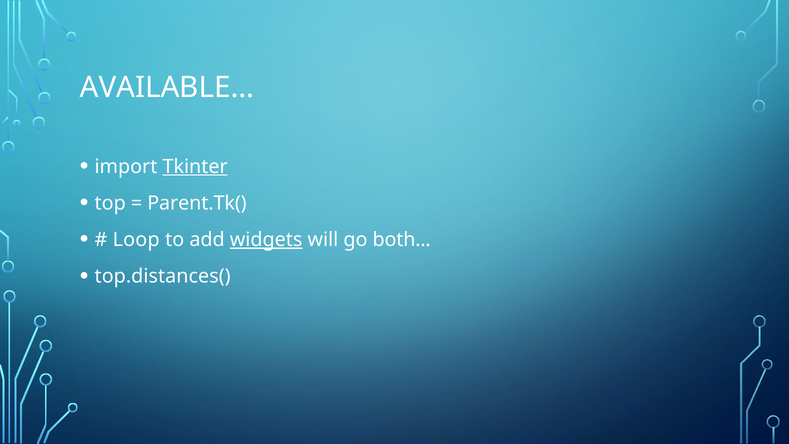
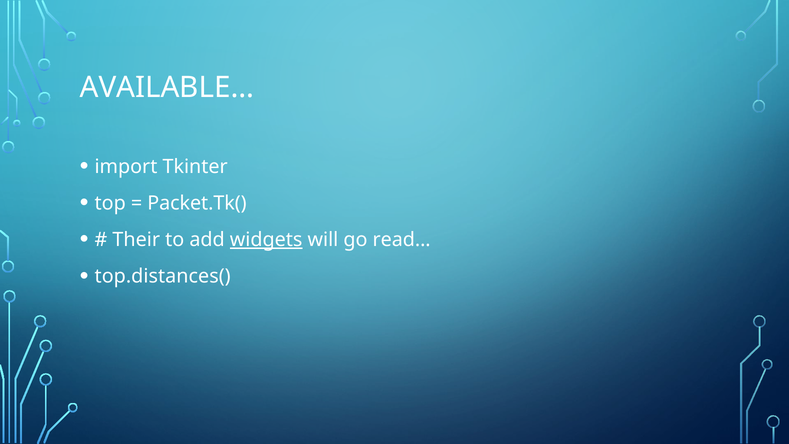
Tkinter underline: present -> none (195, 166)
Parent.Tk(: Parent.Tk( -> Packet.Tk( (197, 203)
Loop: Loop -> Their (136, 240)
both: both -> read (402, 240)
